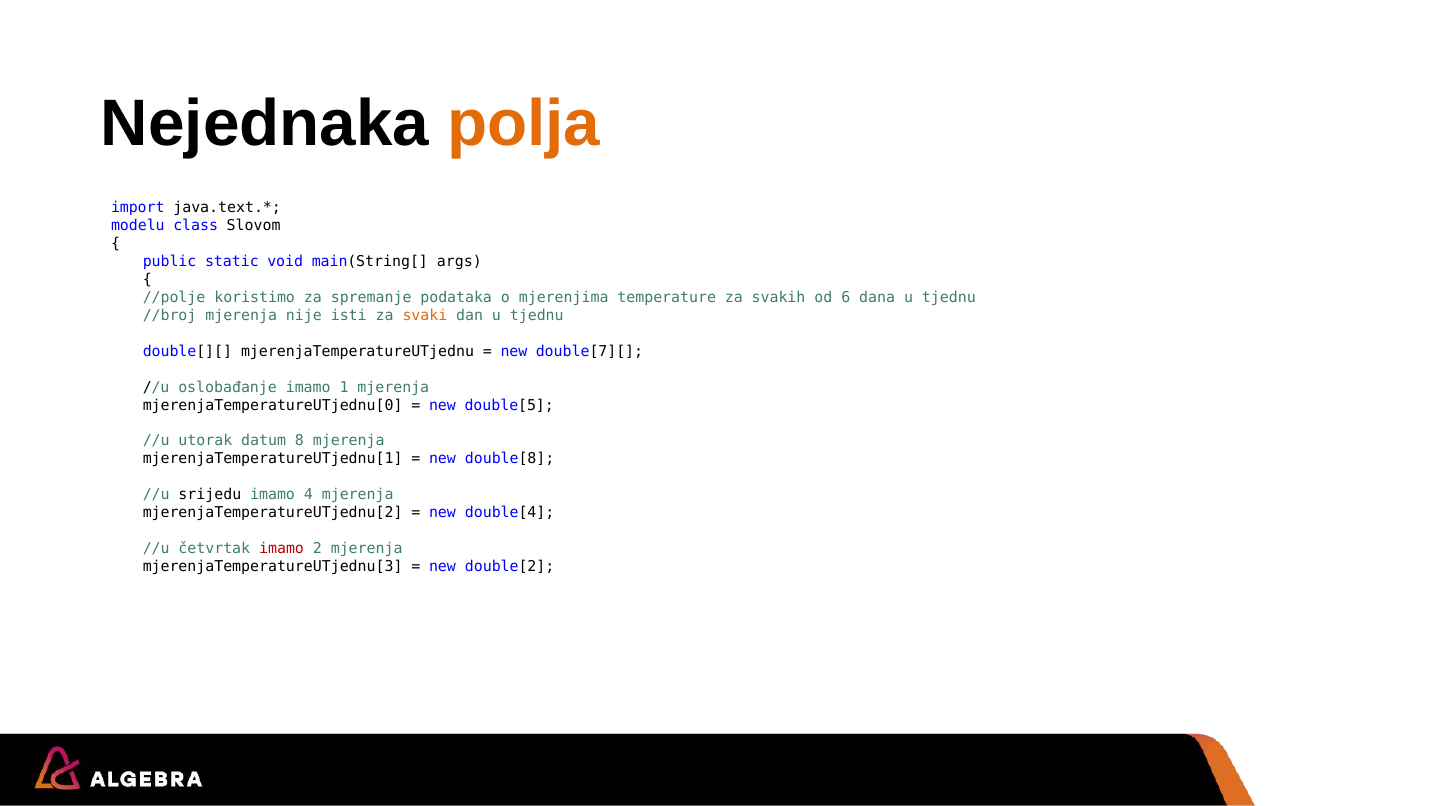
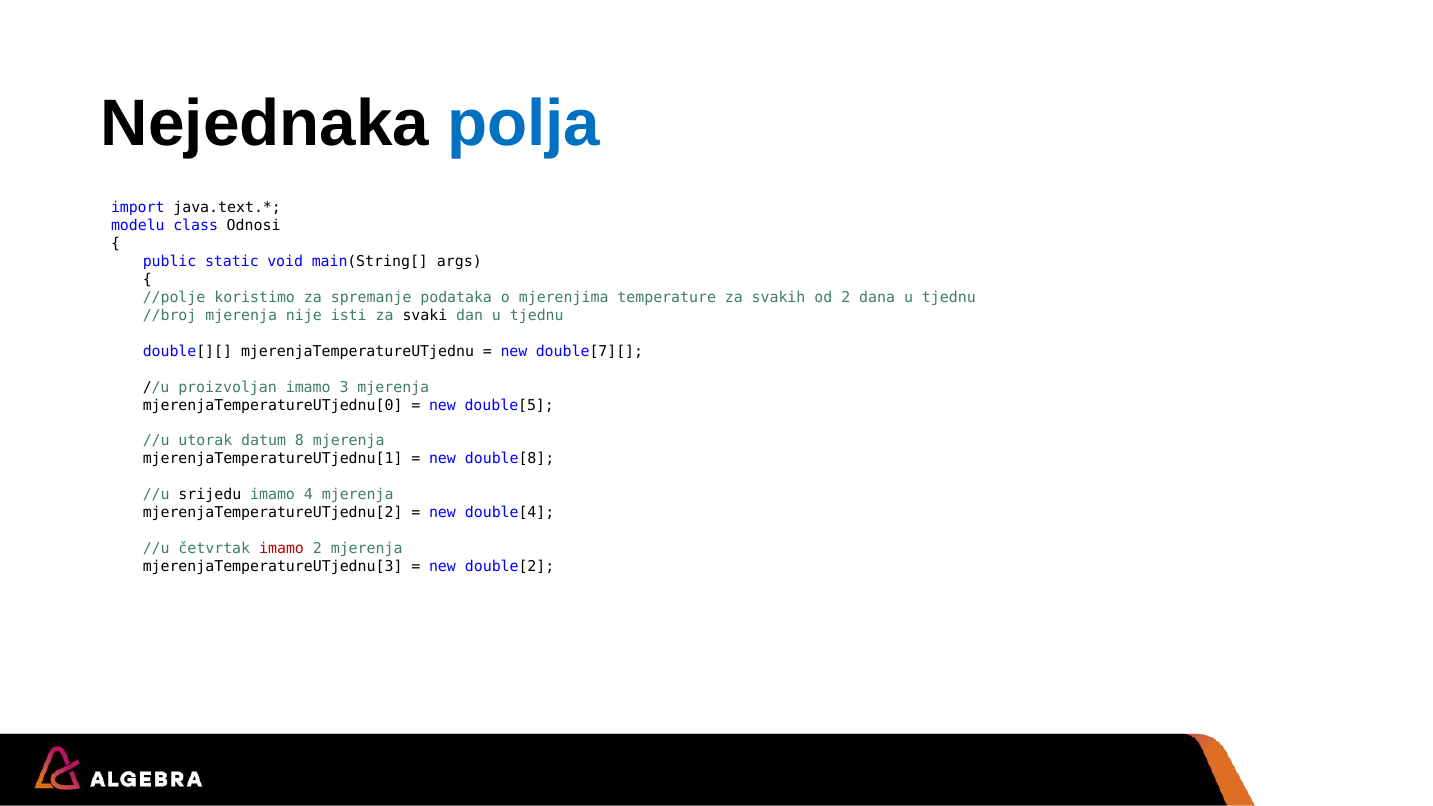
polja colour: orange -> blue (524, 124)
Slovom: Slovom -> Odnosi (254, 226)
od 6: 6 -> 2 (846, 297)
svaki colour: orange -> black (425, 315)
oslobađanje: oslobađanje -> proizvoljan (228, 387)
1: 1 -> 3 (344, 387)
